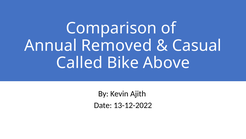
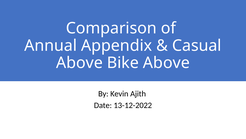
Removed: Removed -> Appendix (117, 45)
Called: Called -> Above (79, 63)
